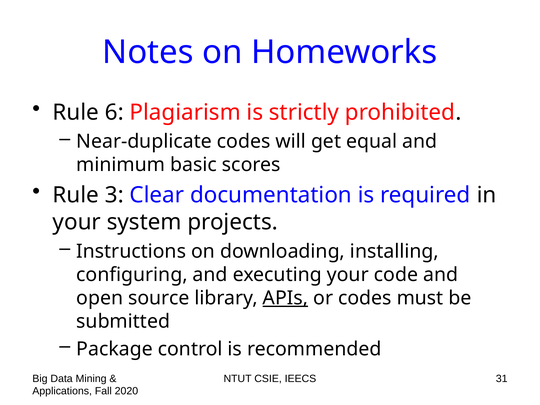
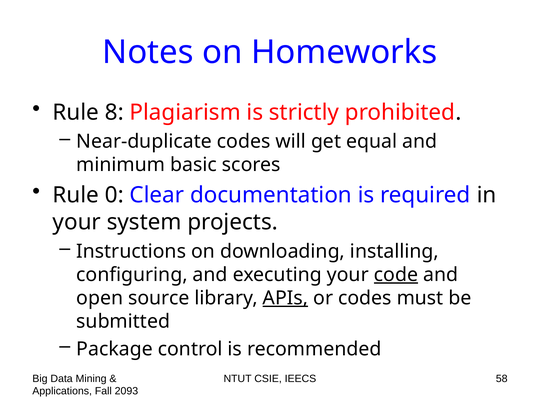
6: 6 -> 8 (114, 112)
3: 3 -> 0 (114, 195)
code underline: none -> present (396, 275)
31: 31 -> 58 (502, 379)
2020: 2020 -> 2093 (126, 391)
